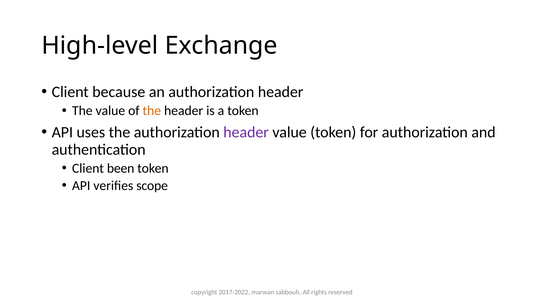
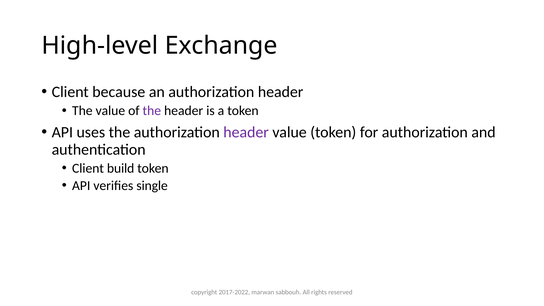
the colour: orange -> purple (152, 111)
been: been -> build (121, 168)
scope: scope -> single (152, 186)
